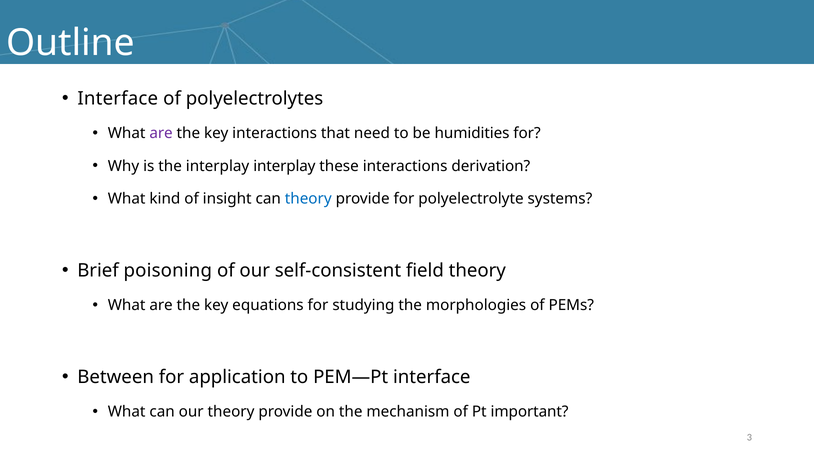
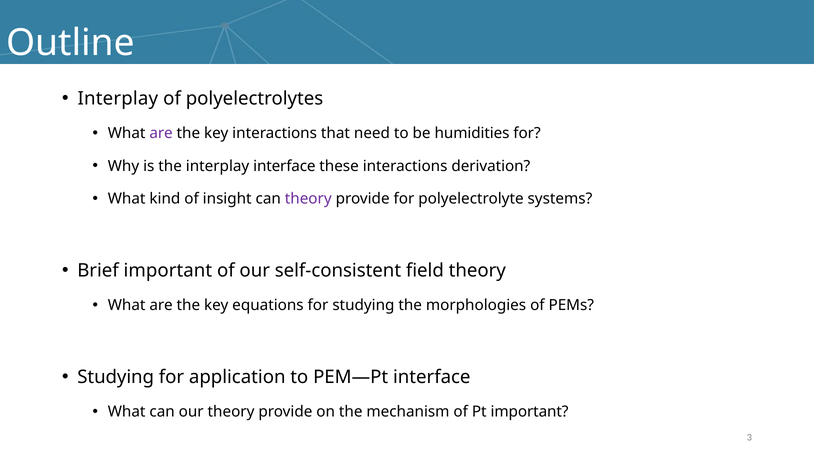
Interface: Interface -> Interplay (118, 99)
interplay interplay: interplay -> interface (284, 166)
theory colour: blue -> purple (308, 199)
Brief poisoning: poisoning -> important (168, 271)
Between: Between -> Studying (116, 377)
